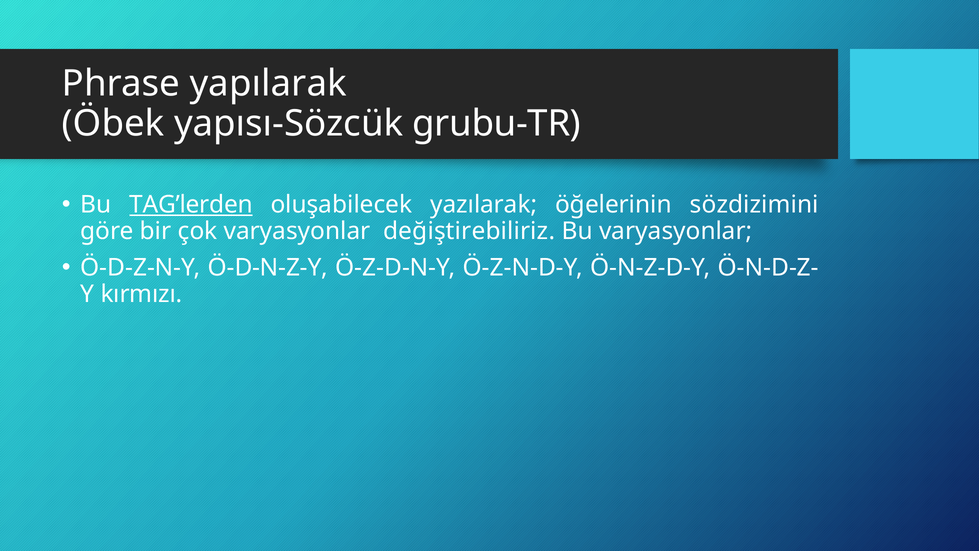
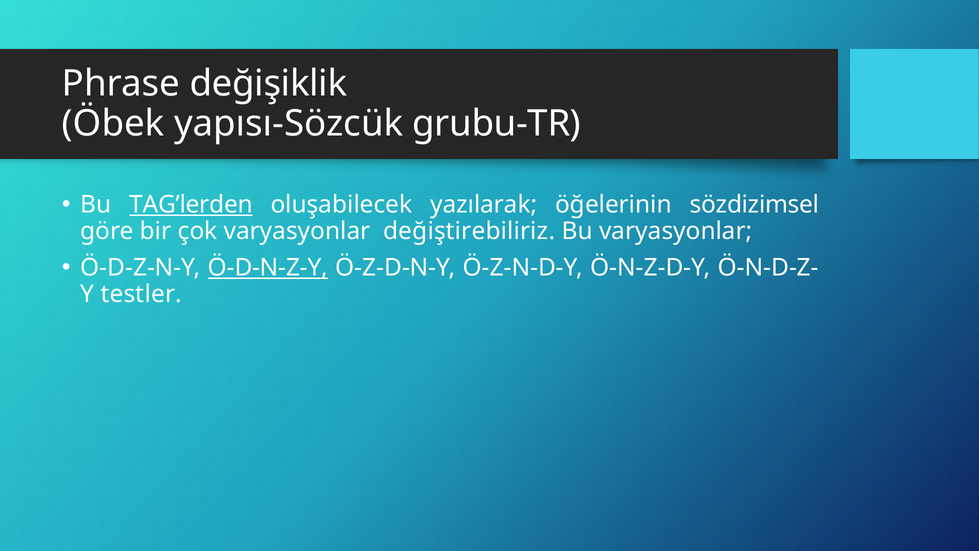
yapılarak: yapılarak -> değişiklik (268, 84)
sözdizimini: sözdizimini -> sözdizimsel (755, 204)
Ö-D-N-Z-Y underline: none -> present (268, 267)
kırmızı: kırmızı -> testler (141, 294)
